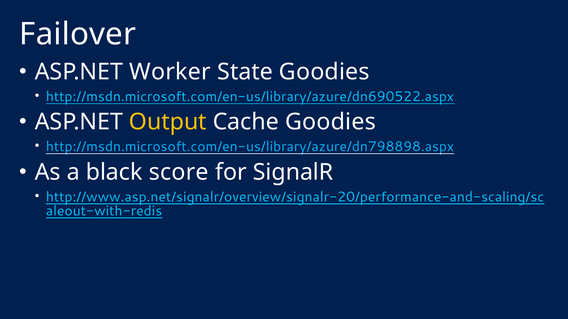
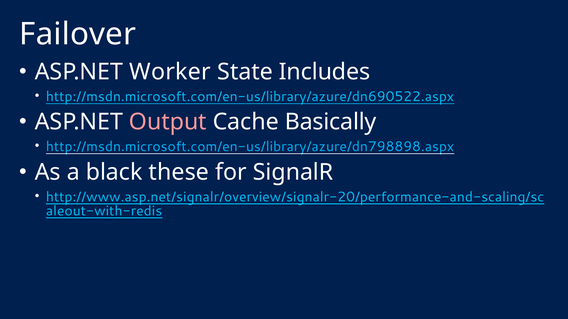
State Goodies: Goodies -> Includes (325, 72)
Output colour: yellow -> pink (168, 122)
Cache Goodies: Goodies -> Basically (331, 122)
score: score -> these (179, 172)
